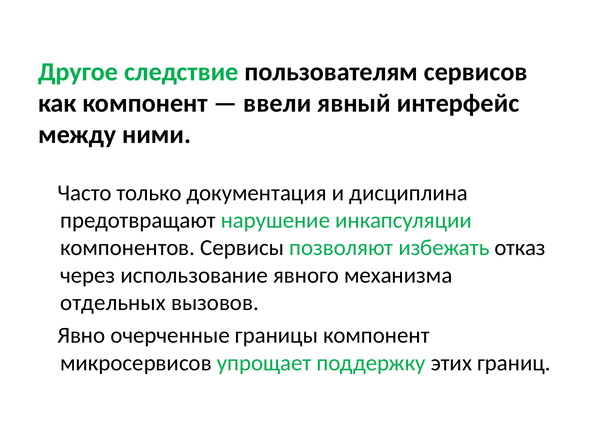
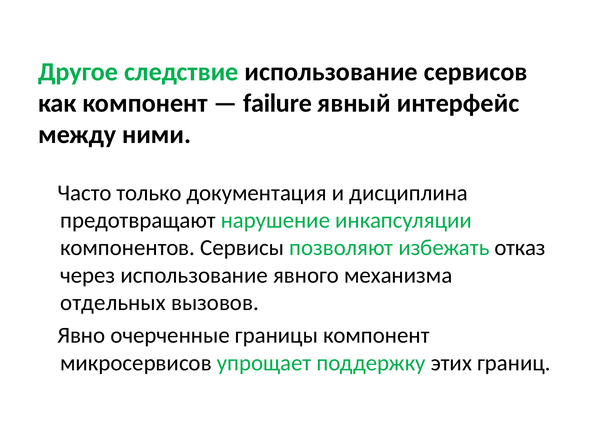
следствие пользователям: пользователям -> использование (331, 72)
ввели: ввели -> failure (277, 103)
